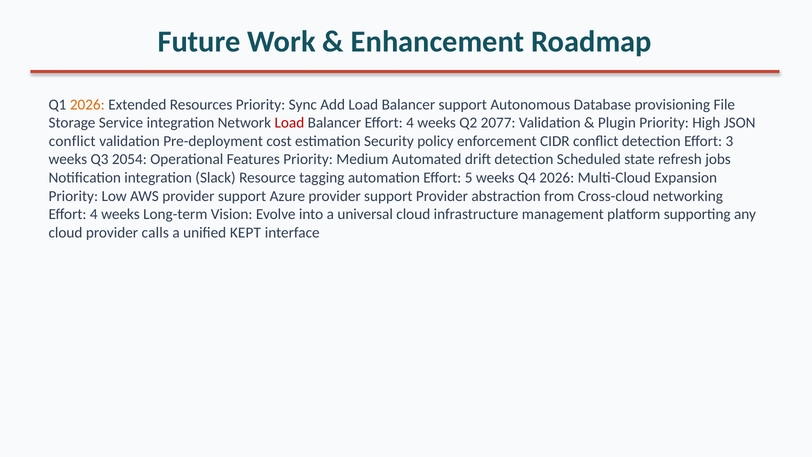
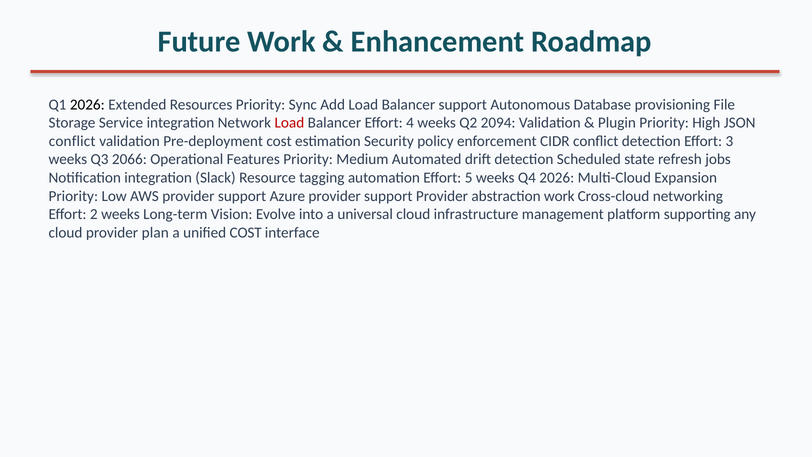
2026 colour: orange -> black (87, 105)
2077: 2077 -> 2094 (498, 123)
2054: 2054 -> 2066 (129, 159)
abstraction from: from -> work (559, 196)
4: 4 -> 2 (94, 214)
calls: calls -> plan (155, 232)
unified KEPT: KEPT -> COST (246, 232)
